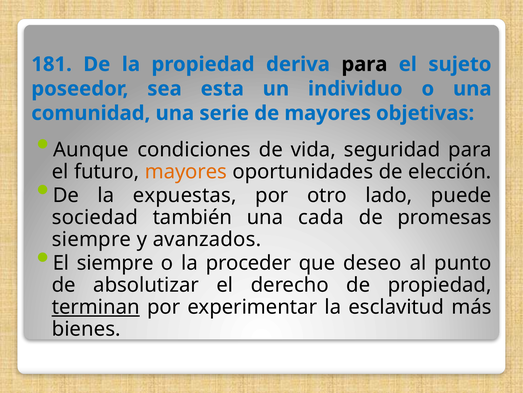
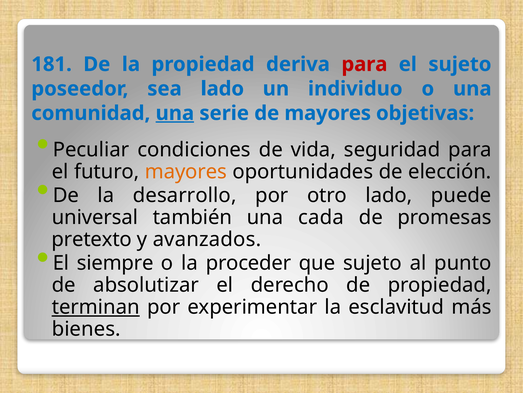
para colour: black -> red (364, 64)
sea esta: esta -> lado (222, 89)
una underline: none -> present (175, 113)
Aunque: Aunque -> Peculiar (91, 150)
expuestas: expuestas -> desarrollo (185, 195)
sociedad: sociedad -> universal (95, 217)
siempre: siempre -> pretexto (92, 239)
que deseo: deseo -> sujeto (372, 263)
